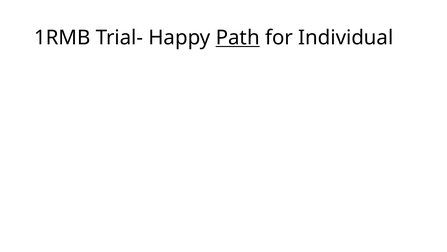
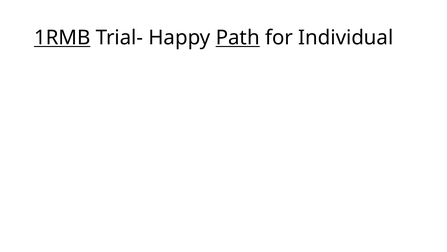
1RMB underline: none -> present (62, 38)
